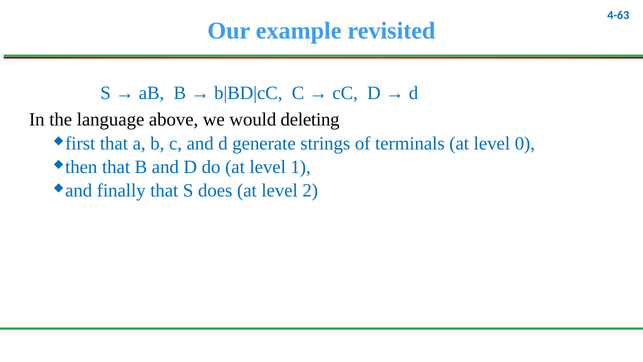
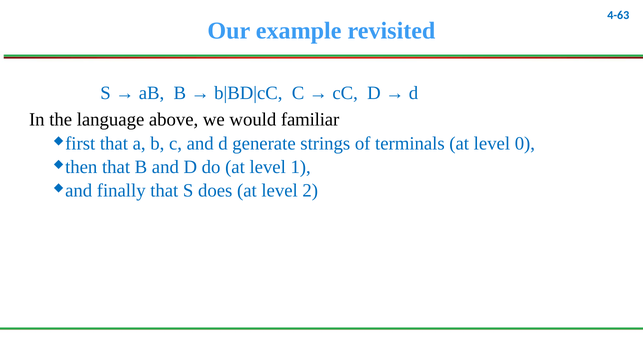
deleting: deleting -> familiar (310, 120)
